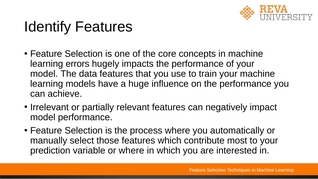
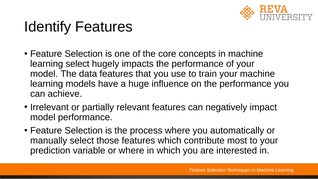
learning errors: errors -> select (78, 64)
